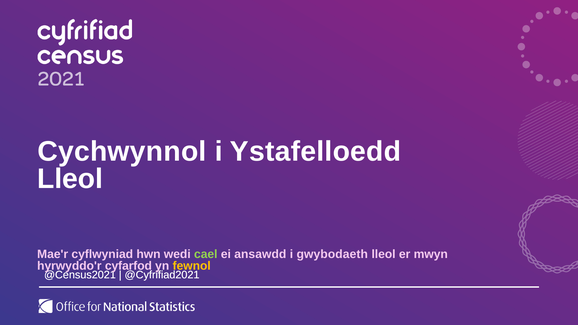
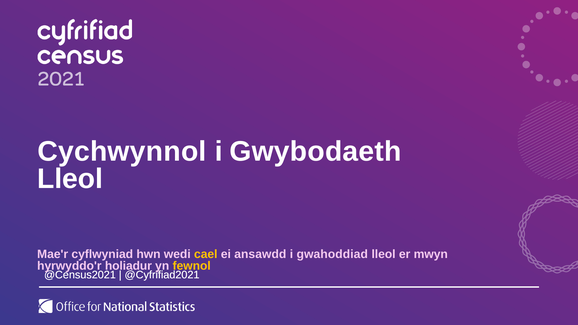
Ystafelloedd: Ystafelloedd -> Gwybodaeth (315, 151)
cael colour: light green -> yellow (206, 254)
gwybodaeth: gwybodaeth -> gwahoddiad (332, 254)
cyfarfod: cyfarfod -> holiadur (128, 266)
